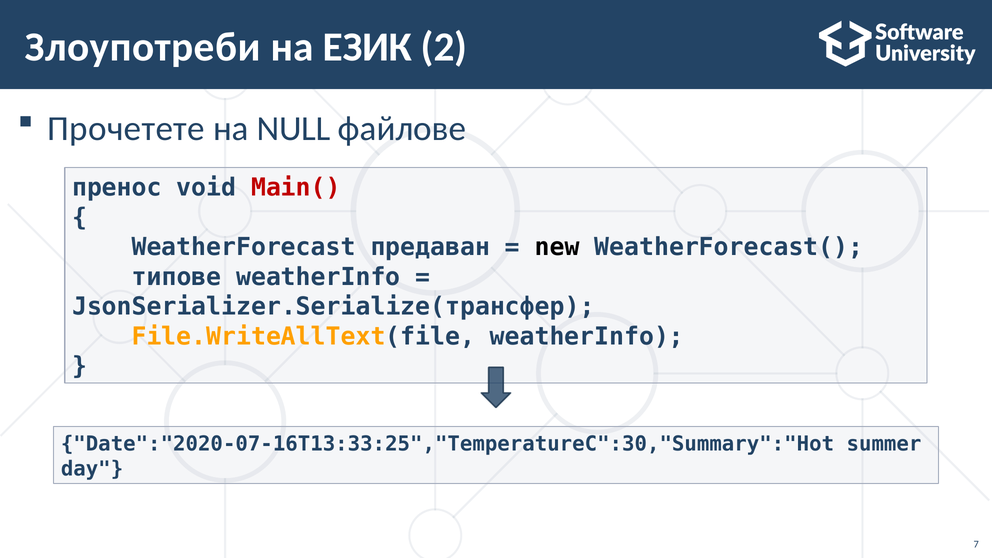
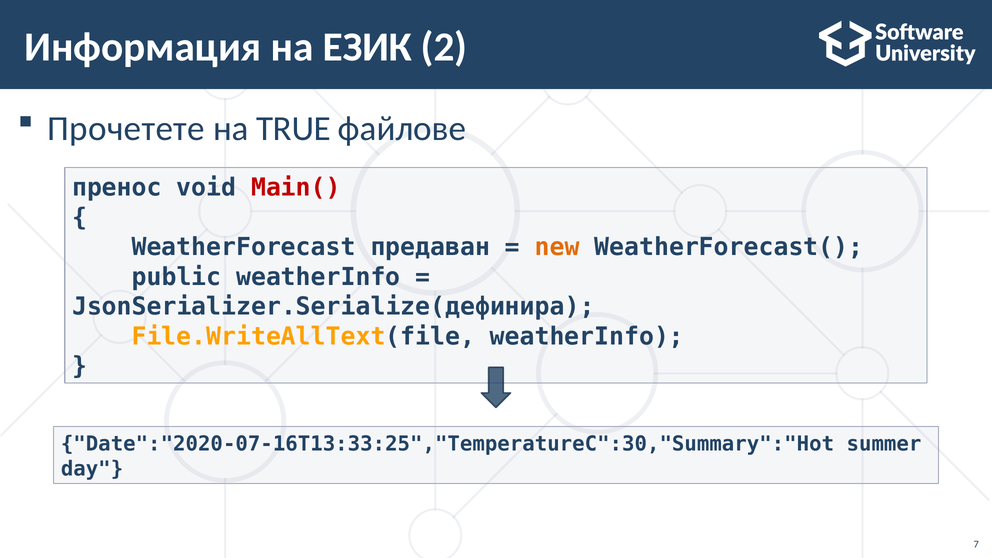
Злоупотреби: Злоупотреби -> Информация (143, 47)
NULL: NULL -> TRUE (294, 128)
new colour: black -> orange (557, 247)
типове: типове -> public (177, 277)
JsonSerializer.Serialize(трансфер: JsonSerializer.Serialize(трансфер -> JsonSerializer.Serialize(дефинира (333, 307)
